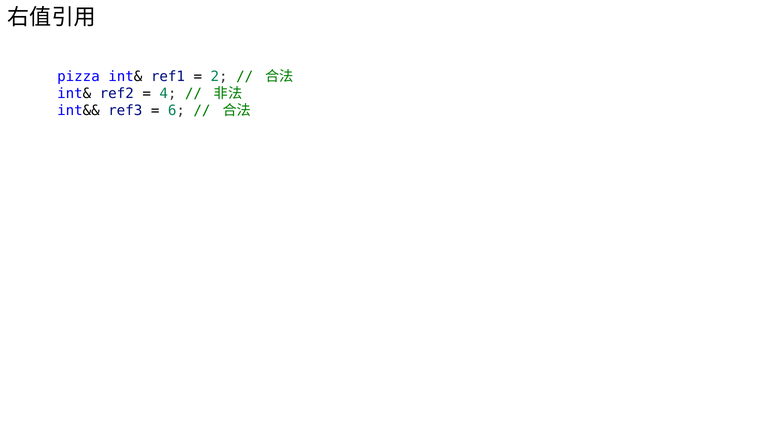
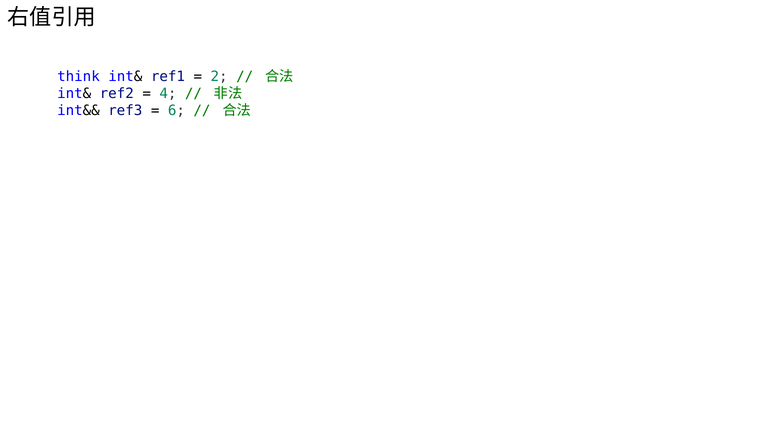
pizza: pizza -> think (78, 76)
